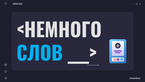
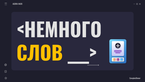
СЛОВ colour: light blue -> yellow (40, 54)
